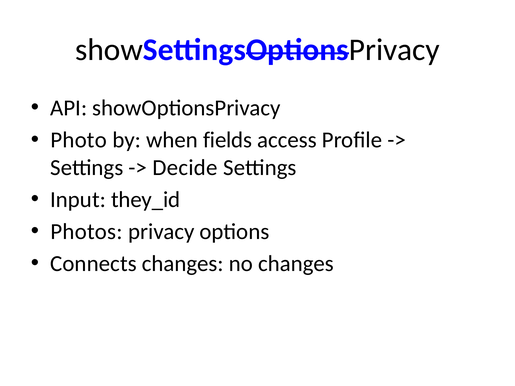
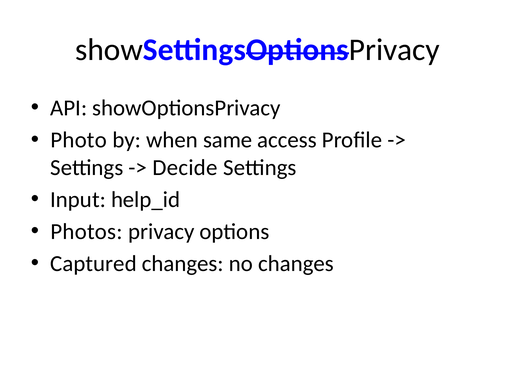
fields: fields -> same (228, 140)
they_id: they_id -> help_id (146, 200)
Connects: Connects -> Captured (93, 264)
